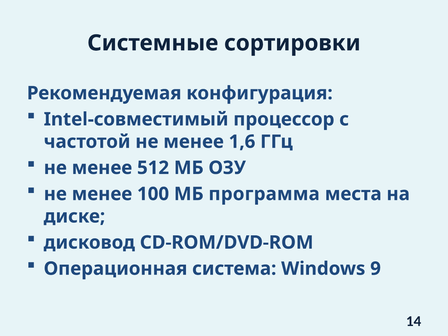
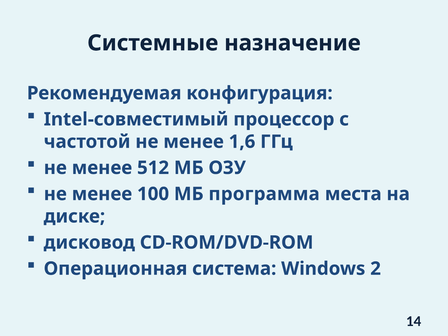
сортировки: сортировки -> назначение (292, 43)
9: 9 -> 2 (376, 269)
